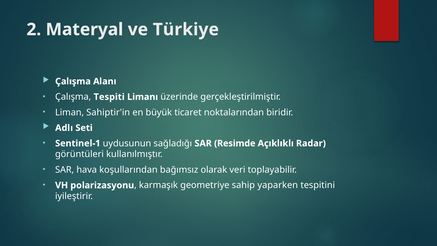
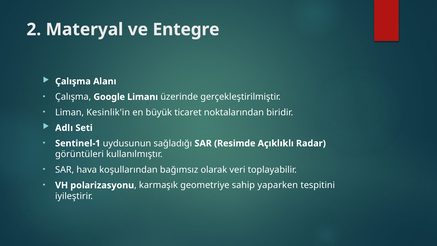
Türkiye: Türkiye -> Entegre (186, 29)
Tespiti: Tespiti -> Google (109, 97)
Sahiptir'in: Sahiptir'in -> Kesinlik'in (108, 112)
